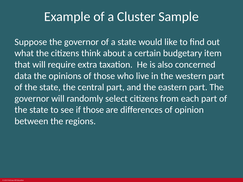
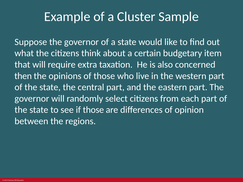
data: data -> then (23, 76)
